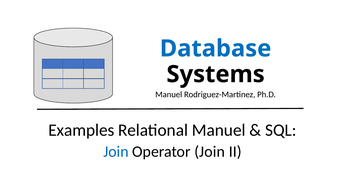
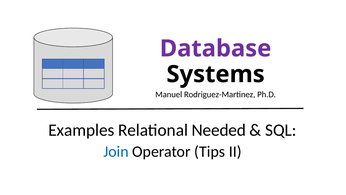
Database colour: blue -> purple (216, 48)
Relational Manuel: Manuel -> Needed (219, 130)
Operator Join: Join -> Tips (210, 151)
